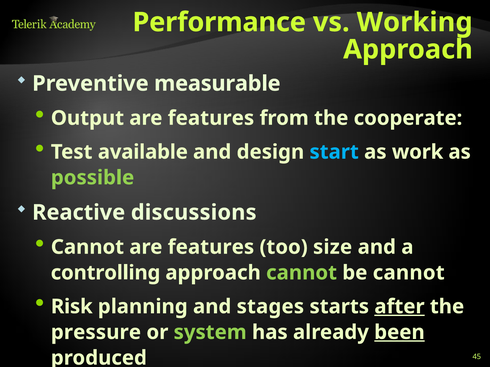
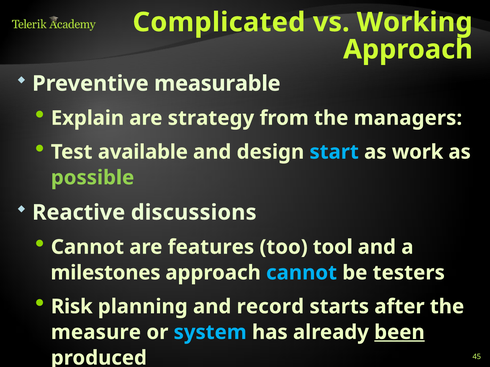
Performance: Performance -> Complicated (219, 22)
Output: Output -> Explain (87, 118)
features: features -> strategy (211, 118)
cooperate: cooperate -> managers (408, 118)
size: size -> tool (333, 247)
controlling: controlling -> milestones (106, 273)
cannot colour: light green -> light blue (302, 273)
be cannot: cannot -> testers (409, 273)
stages: stages -> record (270, 307)
after underline: present -> none (399, 307)
pressure: pressure -> measure (96, 333)
system colour: light green -> light blue (210, 333)
